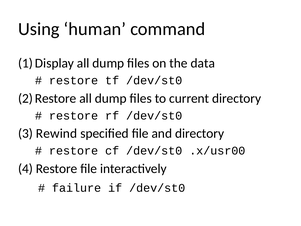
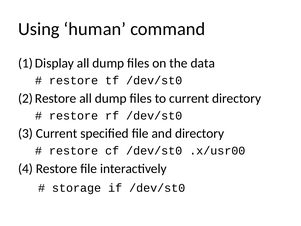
3 Rewind: Rewind -> Current (57, 133)
failure: failure -> storage (77, 188)
